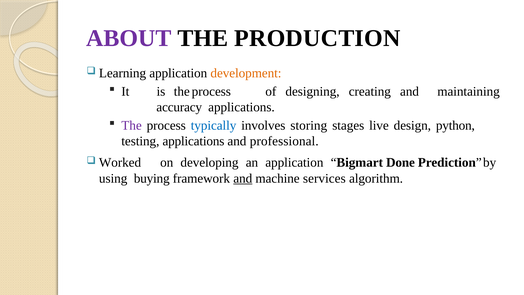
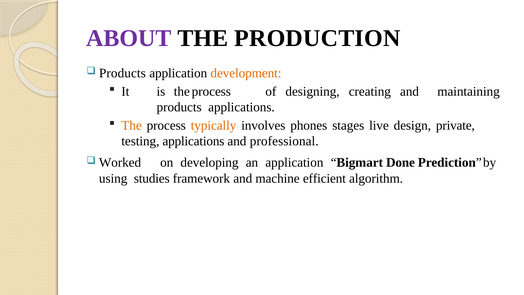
Learning: Learning -> Products (122, 73)
accuracy: accuracy -> products (179, 107)
The colour: purple -> orange (132, 125)
typically colour: blue -> orange (214, 125)
storing: storing -> phones (309, 125)
python: python -> private (455, 125)
buying: buying -> studies (152, 178)
and underline: present -> none (243, 178)
services: services -> efficient (324, 178)
